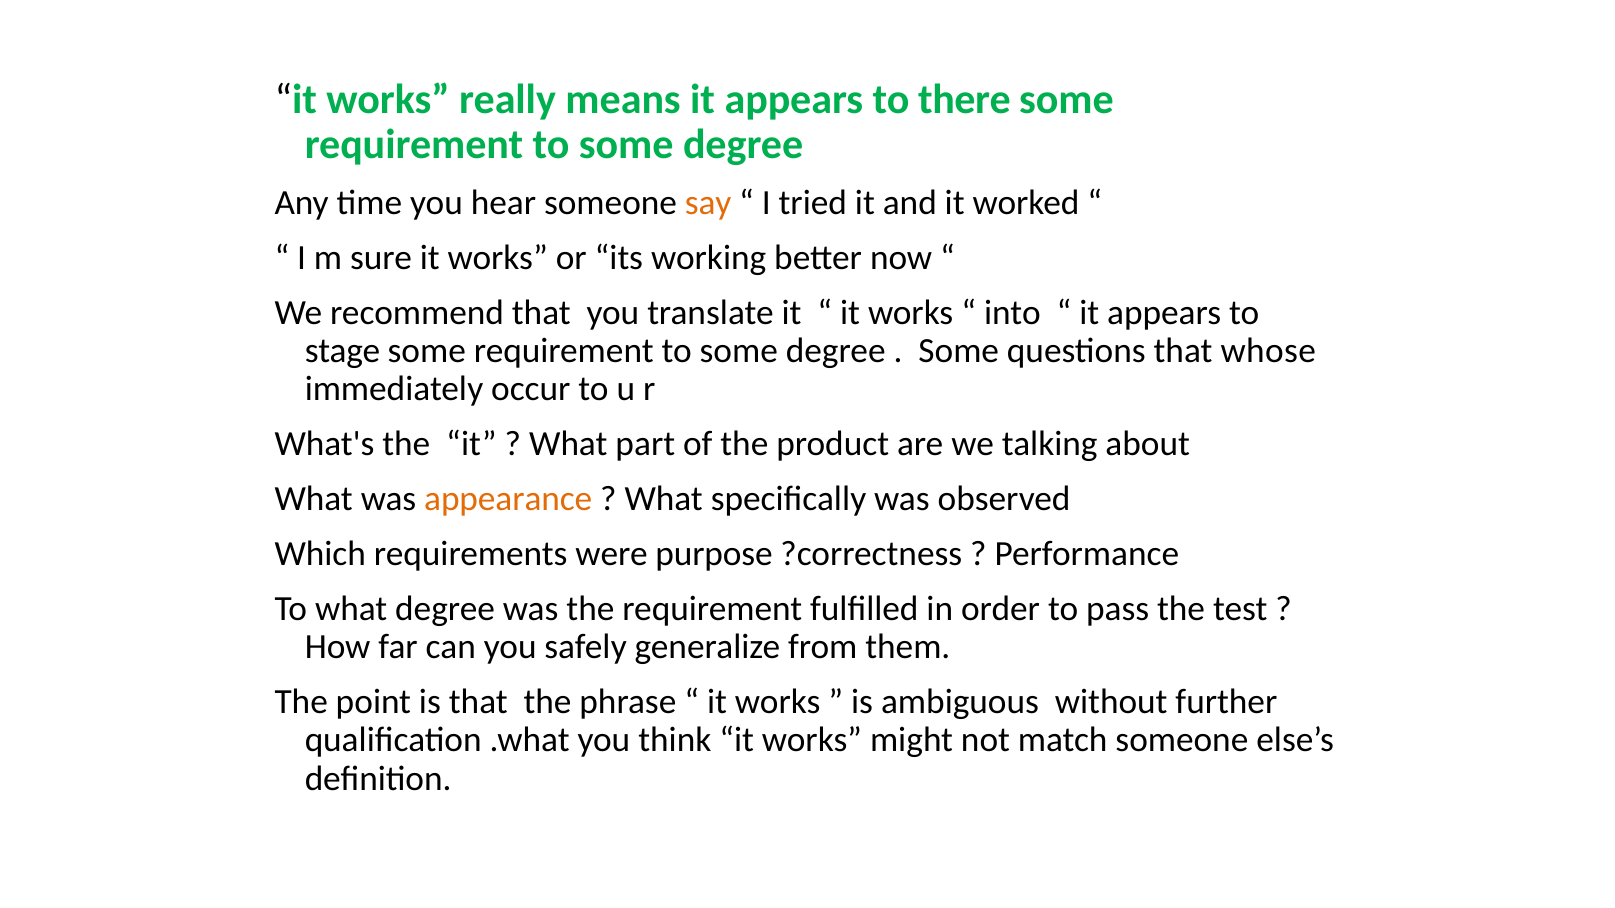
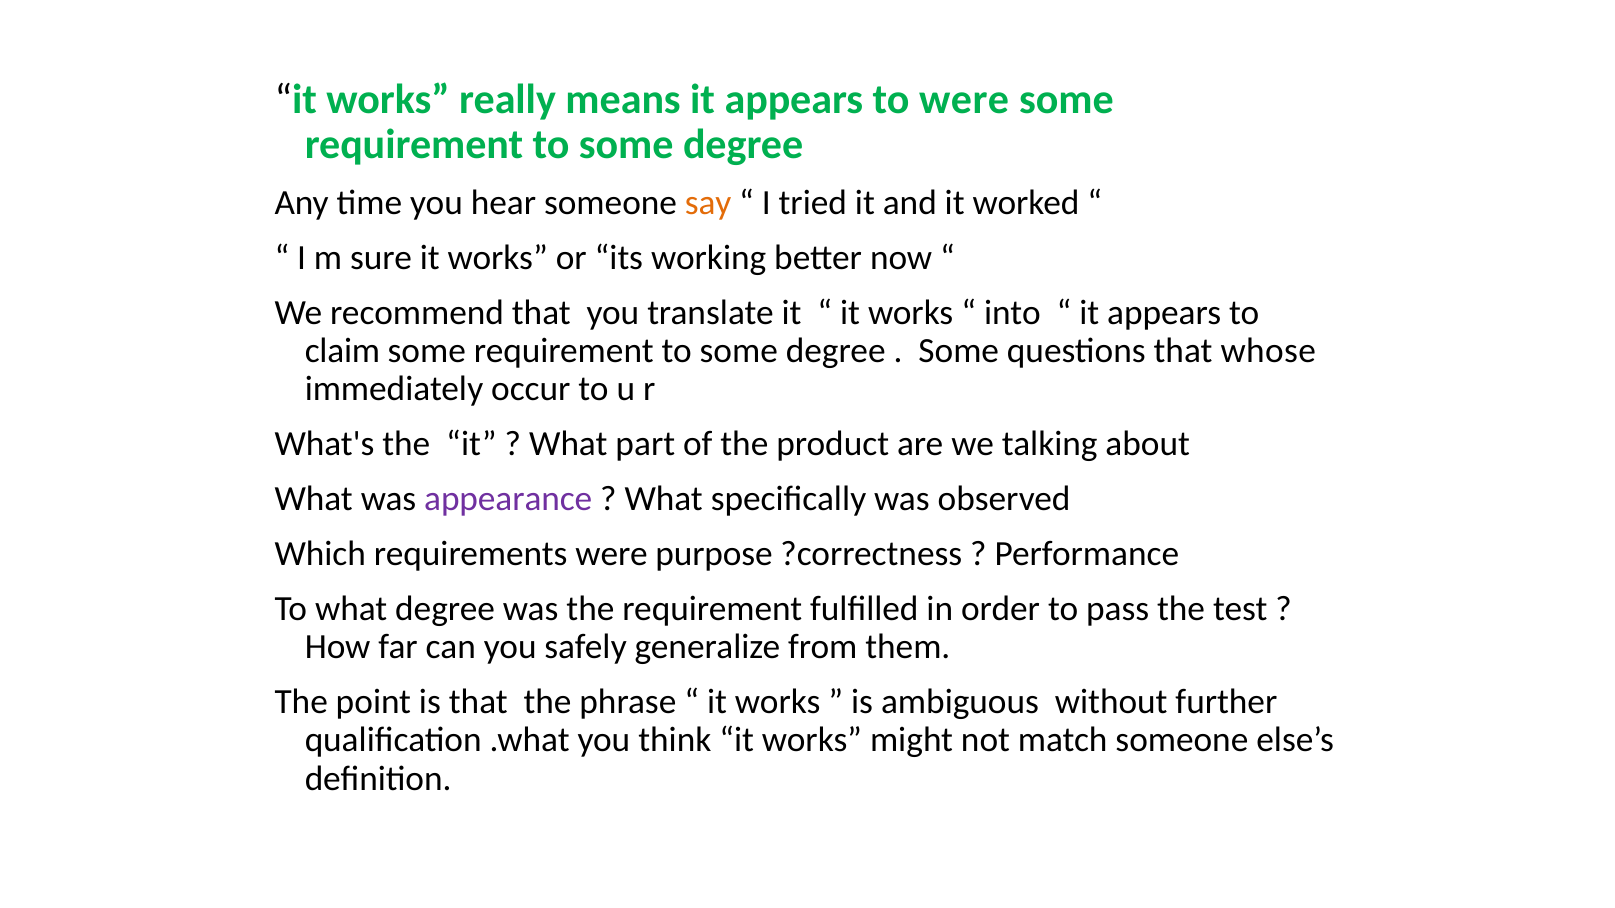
to there: there -> were (964, 99)
stage: stage -> claim (342, 351)
appearance colour: orange -> purple (508, 499)
